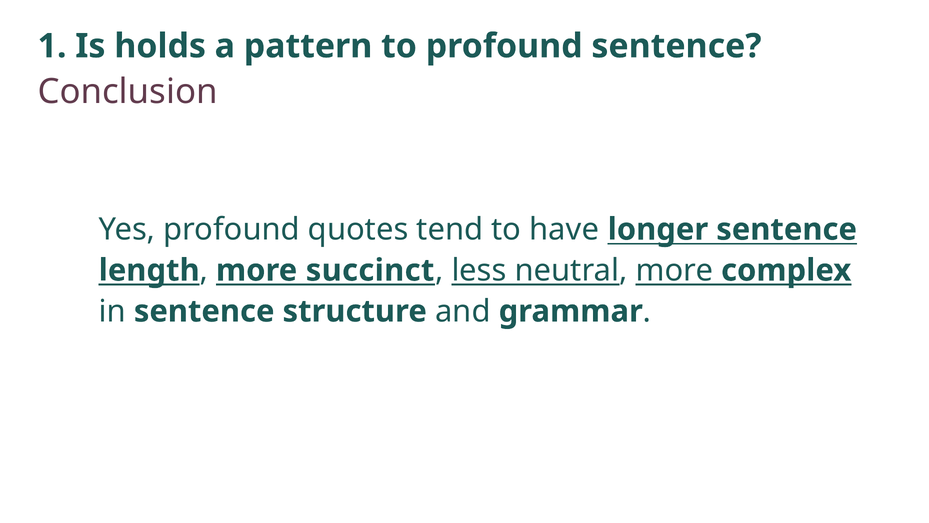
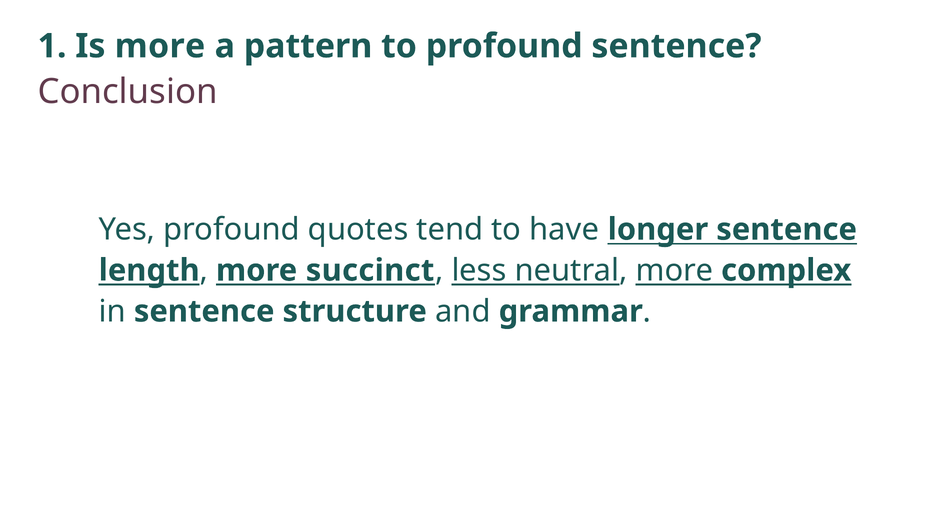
Is holds: holds -> more (160, 46)
